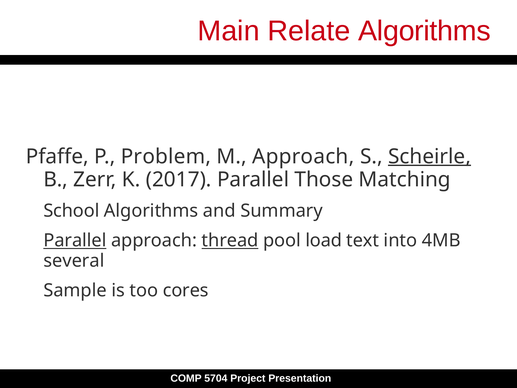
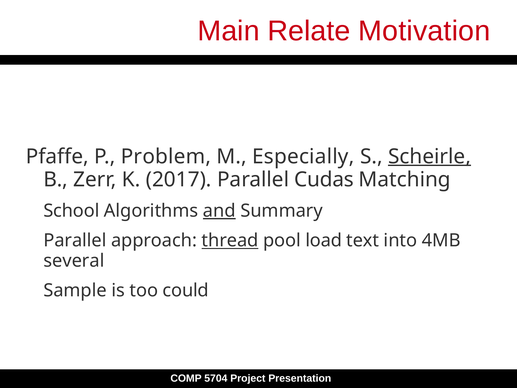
Relate Algorithms: Algorithms -> Motivation (424, 31)
M Approach: Approach -> Especially (303, 156)
Those: Those -> Cudas (324, 180)
and underline: none -> present (219, 211)
Parallel underline: present -> none (75, 240)
cores: cores -> could (186, 290)
